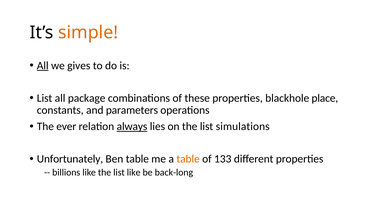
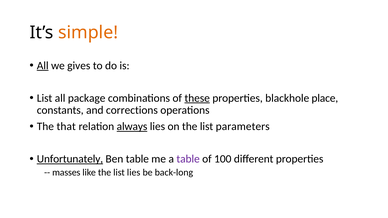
these underline: none -> present (197, 98)
parameters: parameters -> corrections (132, 110)
ever: ever -> that (66, 127)
simulations: simulations -> parameters (243, 127)
Unfortunately underline: none -> present (70, 159)
table colour: orange -> purple (188, 159)
133: 133 -> 100 (223, 159)
billions: billions -> masses (66, 173)
list like: like -> lies (134, 173)
